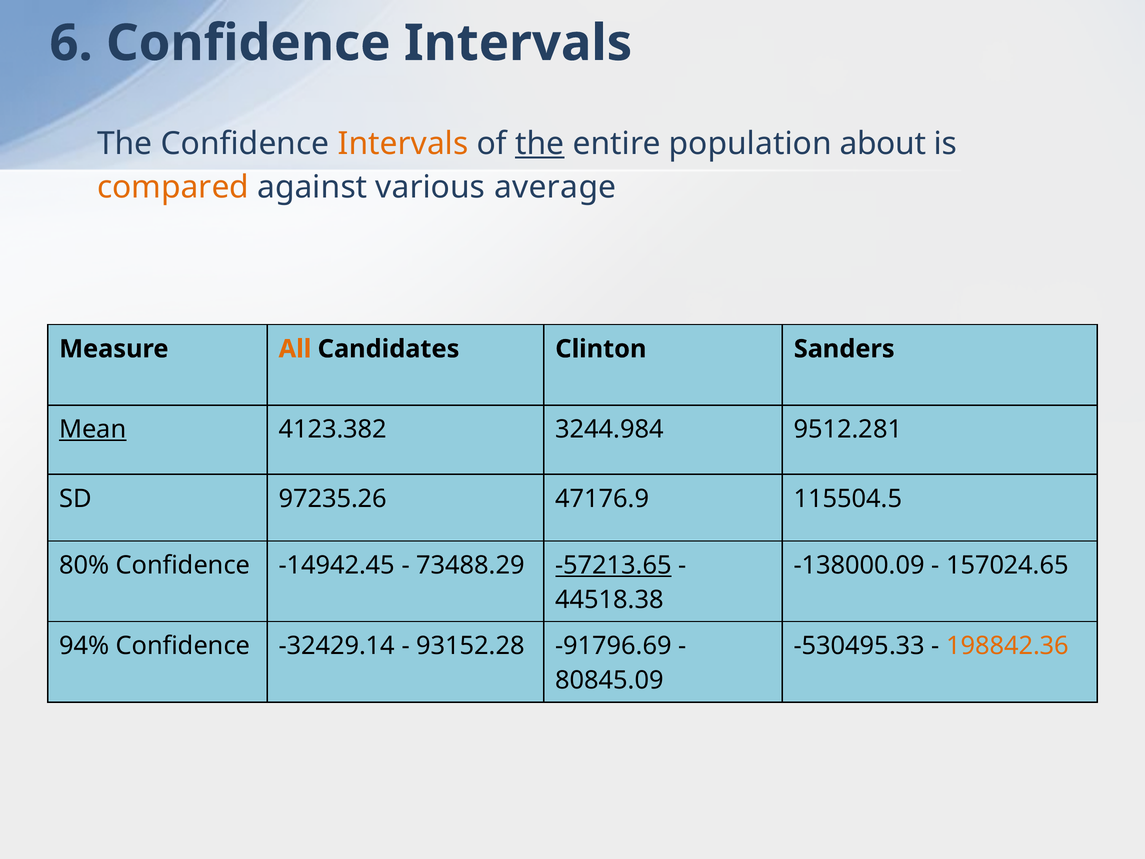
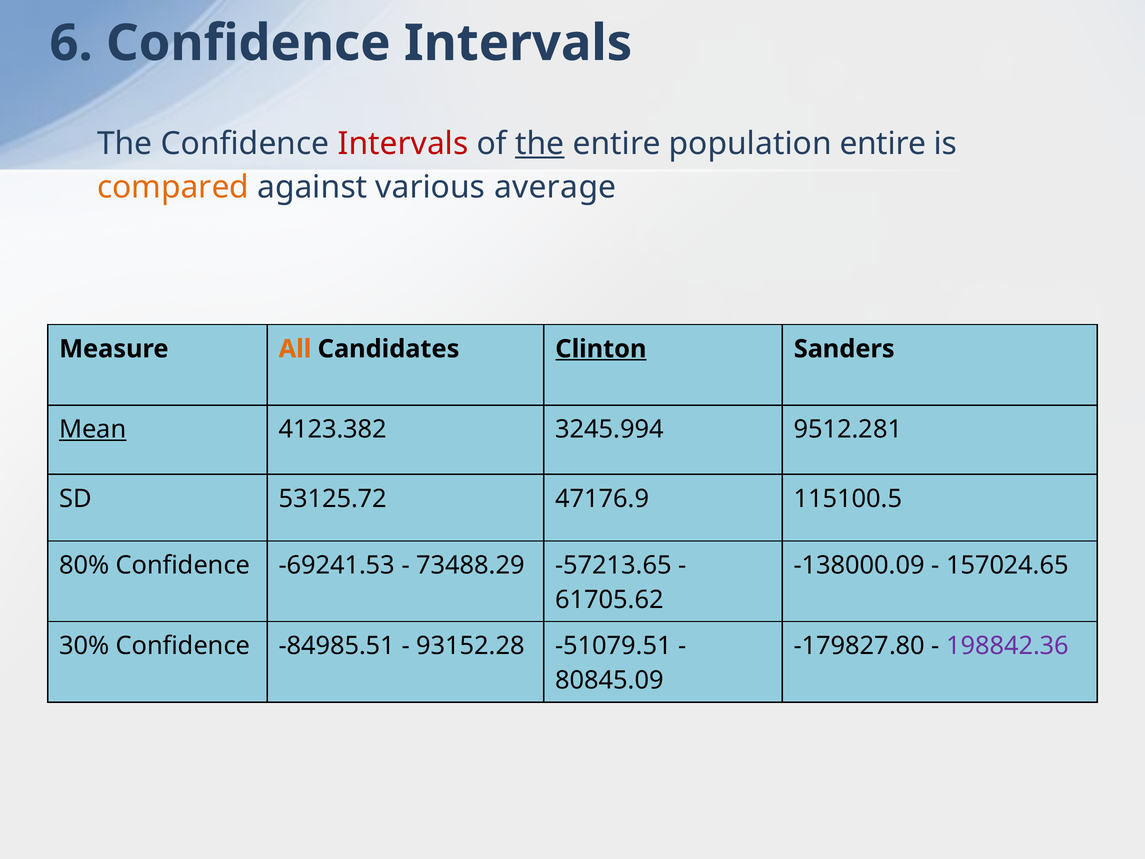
Intervals colour: orange -> red (403, 144)
population about: about -> entire (883, 144)
Clinton underline: none -> present (601, 349)
3244.984: 3244.984 -> 3245.994 (609, 429)
97235.26: 97235.26 -> 53125.72 (333, 499)
115504.5: 115504.5 -> 115100.5 (848, 499)
-14942.45: -14942.45 -> -69241.53 (337, 565)
-57213.65 underline: present -> none (613, 565)
44518.38: 44518.38 -> 61705.62 (609, 600)
94%: 94% -> 30% (84, 646)
-32429.14: -32429.14 -> -84985.51 (337, 646)
-91796.69: -91796.69 -> -51079.51 (613, 646)
-530495.33: -530495.33 -> -179827.80 (859, 646)
198842.36 colour: orange -> purple (1007, 646)
